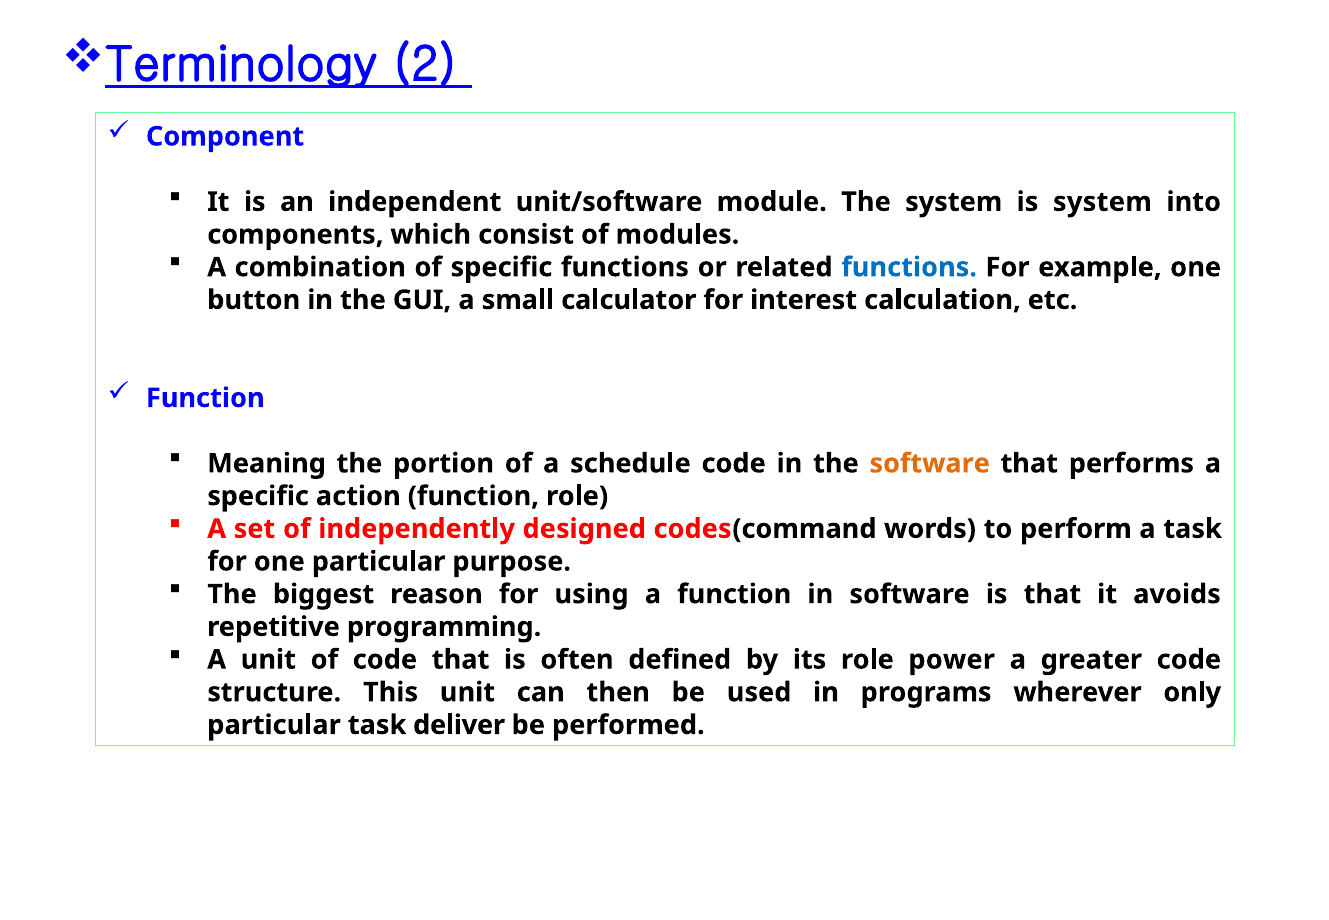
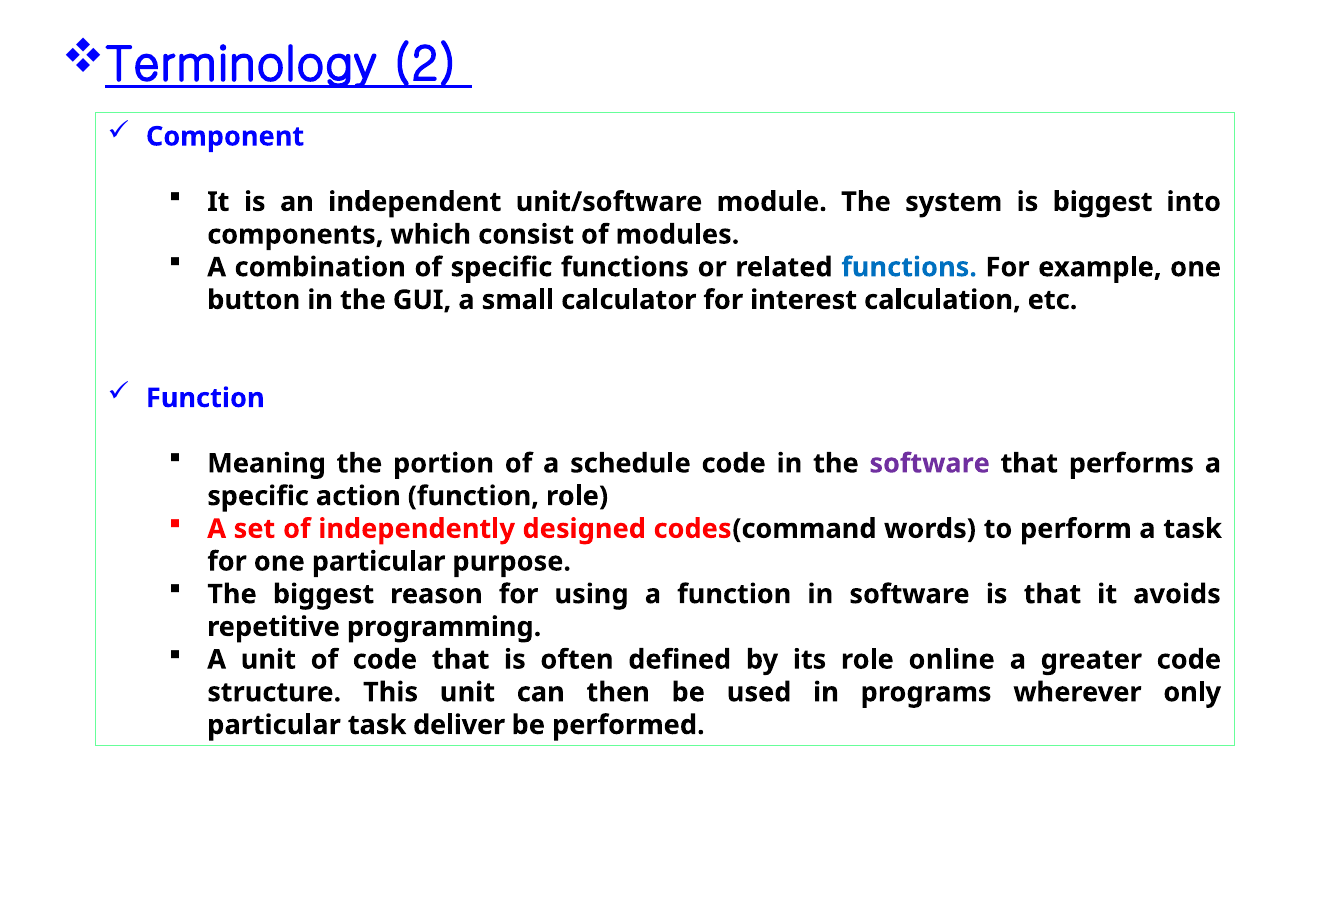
is system: system -> biggest (1103, 202)
software colour: orange -> purple (930, 464)
power: power -> online (952, 660)
